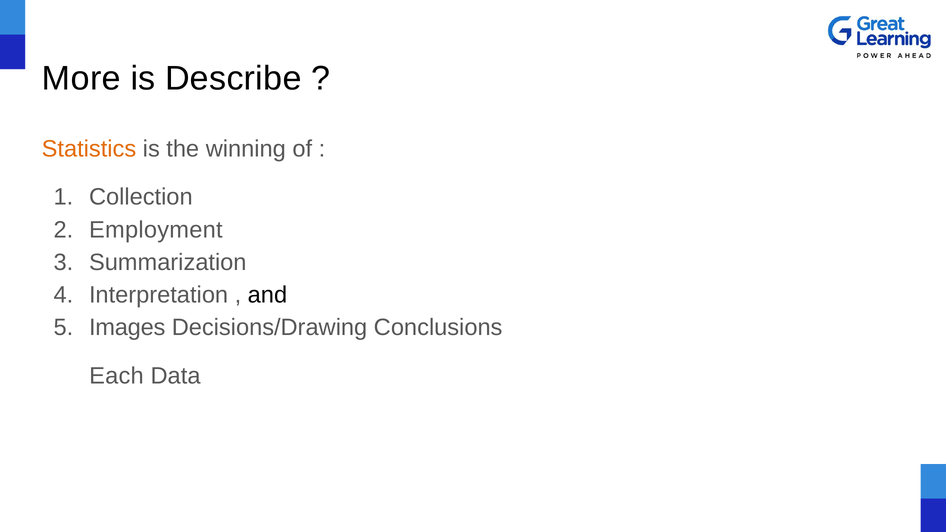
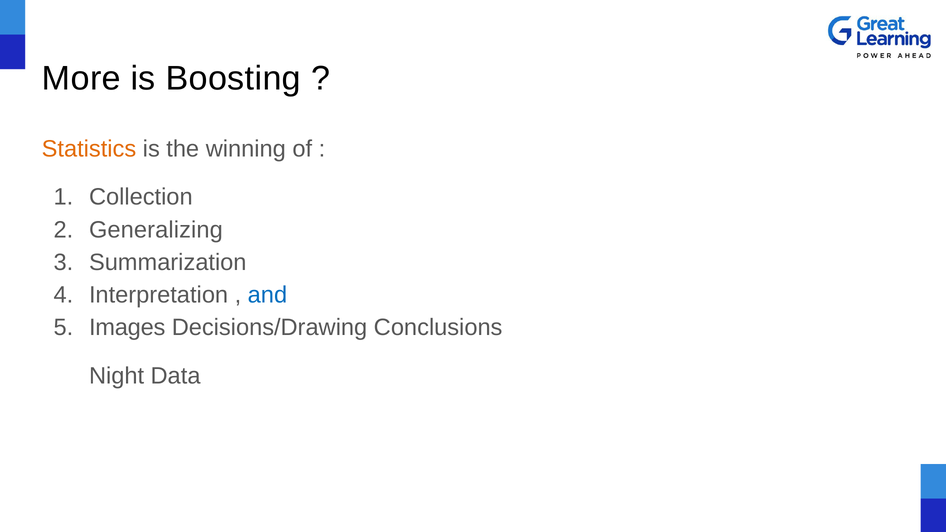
Describe: Describe -> Boosting (233, 78)
Employment: Employment -> Generalizing (156, 230)
and colour: black -> blue (267, 295)
Each: Each -> Night (117, 376)
